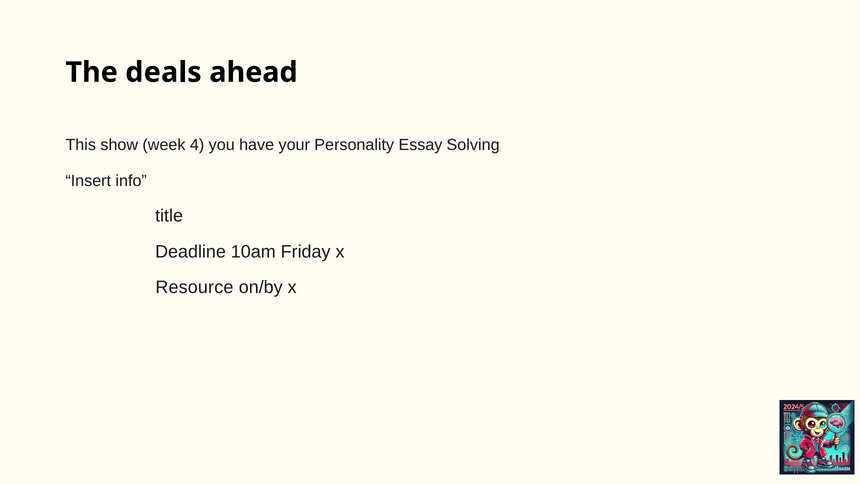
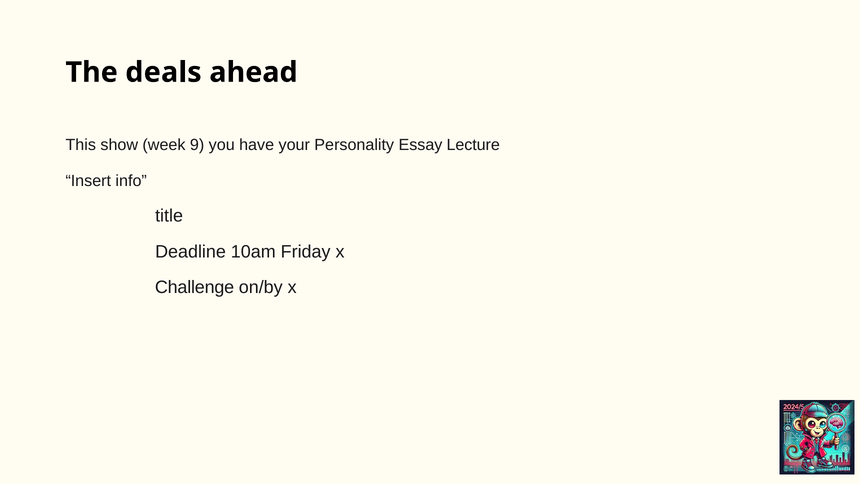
4: 4 -> 9 (197, 145)
Solving: Solving -> Lecture (473, 145)
Resource: Resource -> Challenge (195, 287)
